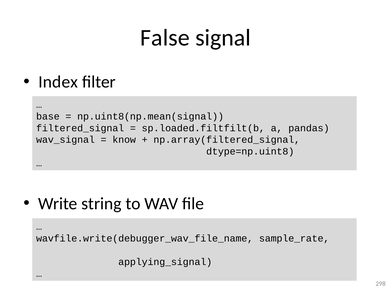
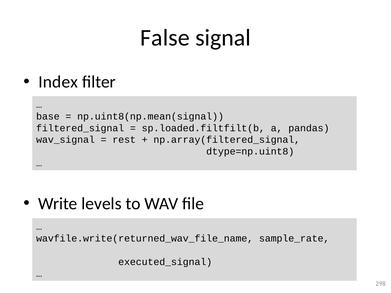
know: know -> rest (124, 140)
string: string -> levels (101, 204)
wavfile.write(debugger_wav_file_name: wavfile.write(debugger_wav_file_name -> wavfile.write(returned_wav_file_name (145, 239)
applying_signal: applying_signal -> executed_signal (165, 262)
